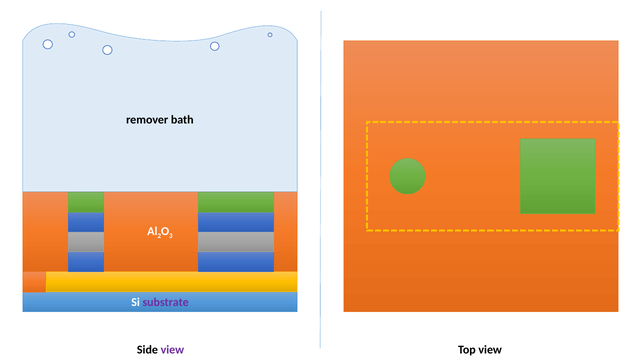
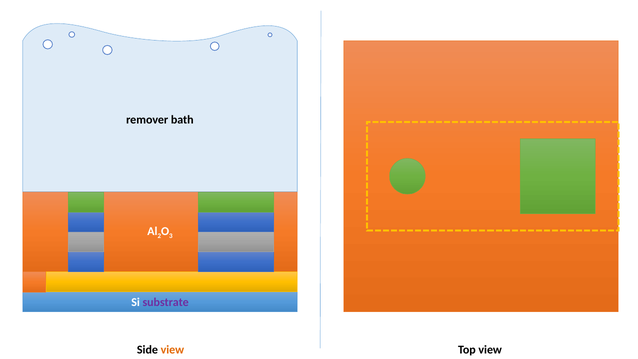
view colour: purple -> orange (172, 350)
